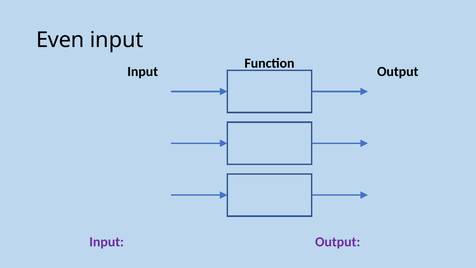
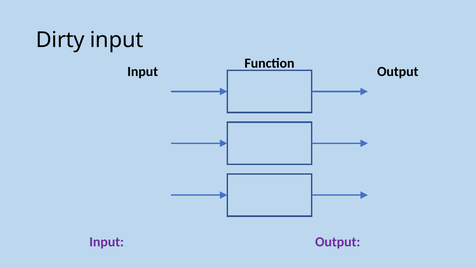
Even: Even -> Dirty (60, 40)
